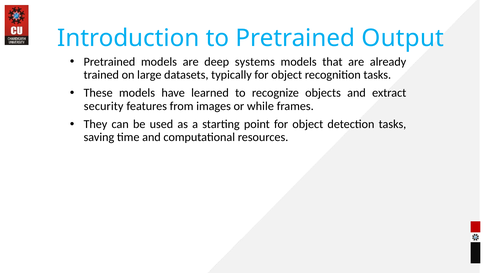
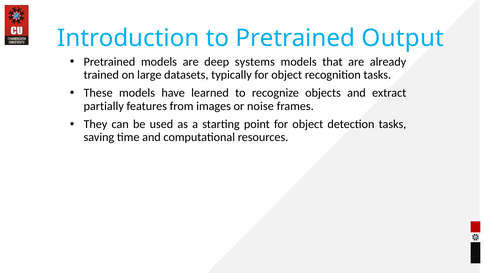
security: security -> partially (104, 106)
while: while -> noise (260, 106)
